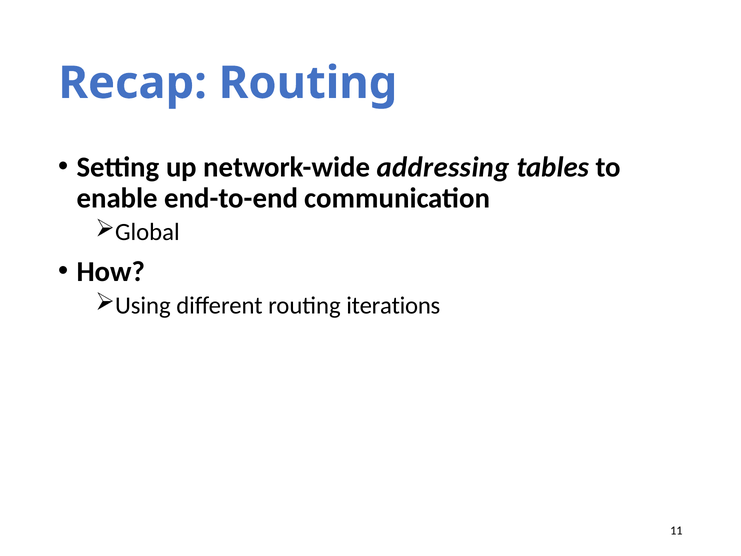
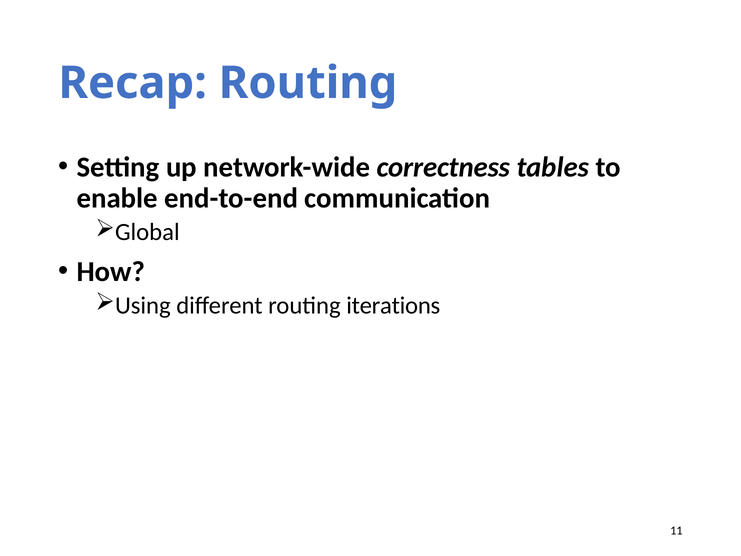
addressing: addressing -> correctness (443, 167)
